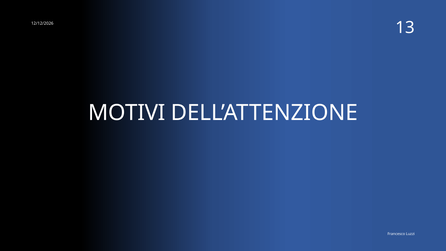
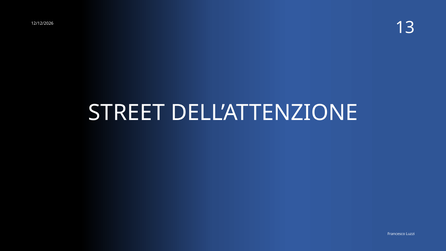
MOTIVI: MOTIVI -> STREET (126, 113)
